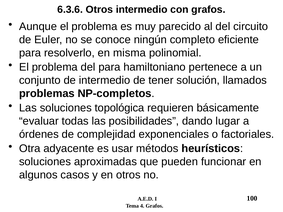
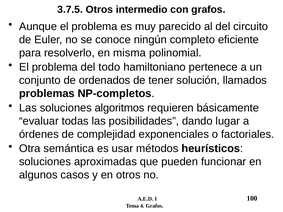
6.3.6: 6.3.6 -> 3.7.5 (70, 10)
del para: para -> todo (109, 67)
de intermedio: intermedio -> ordenados (105, 80)
topológica: topológica -> algoritmos (120, 108)
adyacente: adyacente -> semántica (69, 149)
